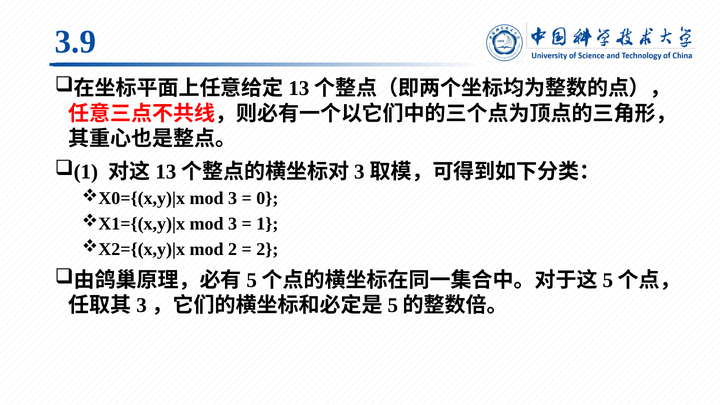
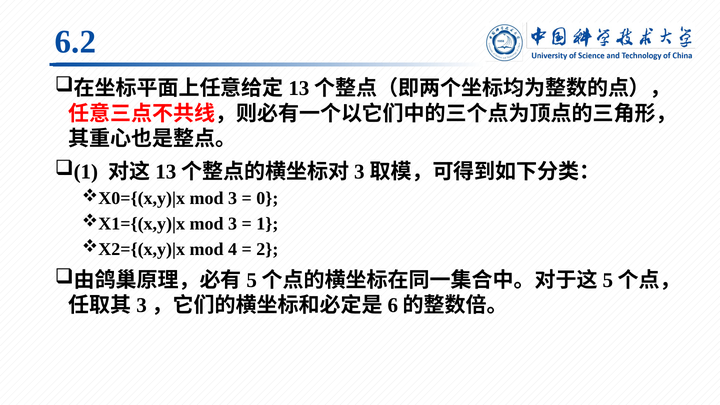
3.9: 3.9 -> 6.2 (76, 42)
mod 2: 2 -> 4 (233, 249)
5: 5 -> 6 (393, 306)
